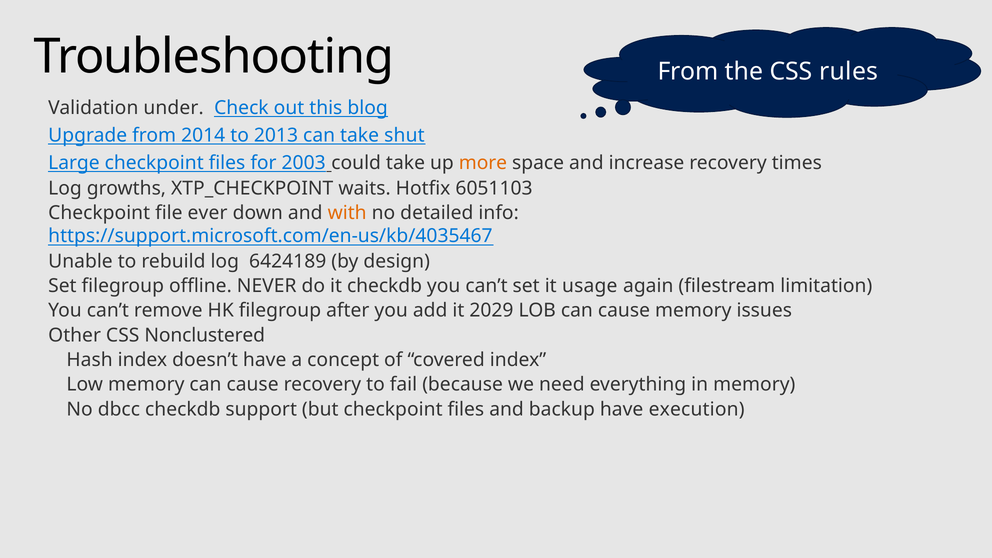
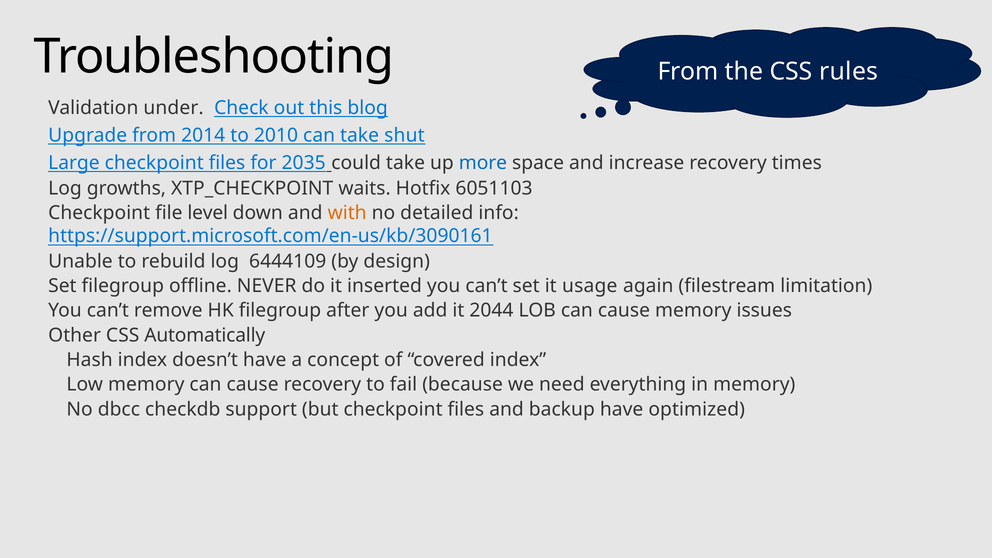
2013: 2013 -> 2010 (276, 135)
2003: 2003 -> 2035 (304, 163)
more colour: orange -> blue (483, 163)
ever: ever -> level (208, 213)
https://support.microsoft.com/en-us/kb/4035467: https://support.microsoft.com/en-us/kb/4035467 -> https://support.microsoft.com/en-us/kb/3090161 (270, 236)
6424189: 6424189 -> 6444109 (288, 261)
it checkdb: checkdb -> inserted (384, 286)
2029: 2029 -> 2044 (491, 311)
Nonclustered: Nonclustered -> Automatically (205, 335)
execution: execution -> optimized (697, 409)
